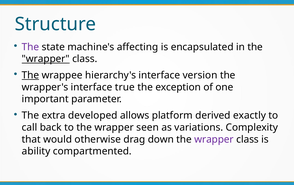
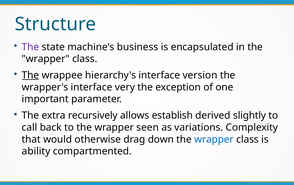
affecting: affecting -> business (138, 47)
wrapper underline: present -> none (46, 59)
true: true -> very (125, 87)
developed: developed -> recursively (93, 116)
platform: platform -> establish (172, 116)
exactly: exactly -> slightly (250, 116)
wrapper colour: purple -> blue (214, 140)
